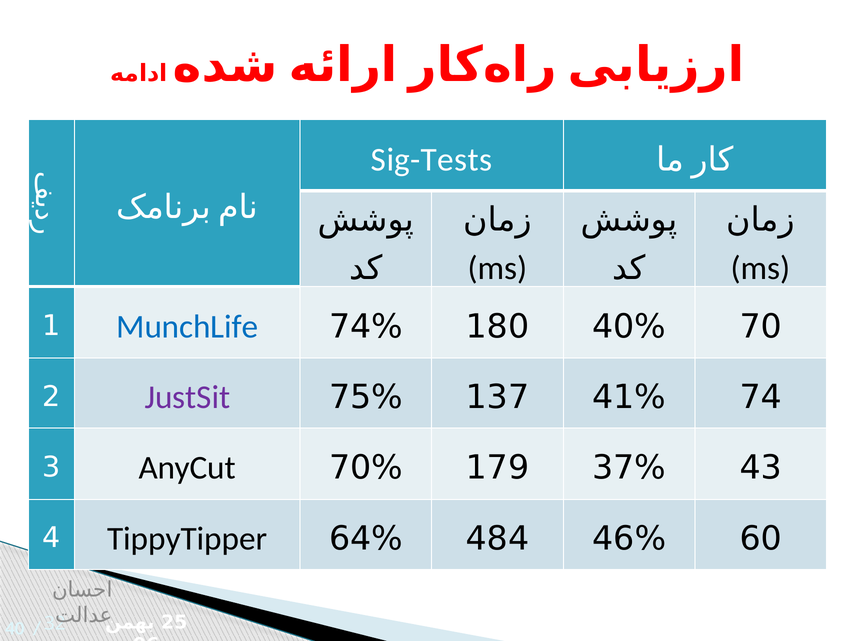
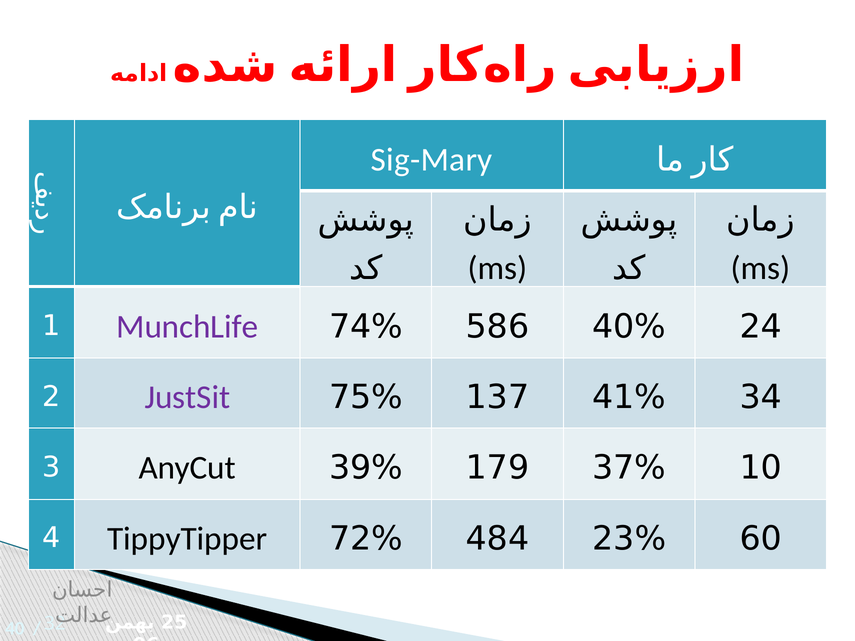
Sig-Tests: Sig-Tests -> Sig-Mary (432, 160)
MunchLife colour: blue -> purple (187, 327)
180: 180 -> 586 (498, 327)
70: 70 -> 24 (761, 327)
74: 74 -> 34 (761, 397)
70%: 70% -> 39% (366, 468)
37% 43: 43 -> 10 (761, 468)
64%: 64% -> 72% (366, 539)
46%: 46% -> 23% (629, 539)
